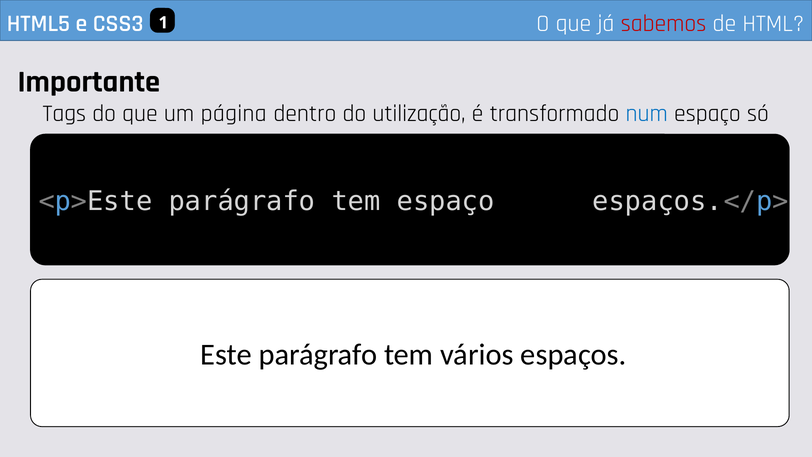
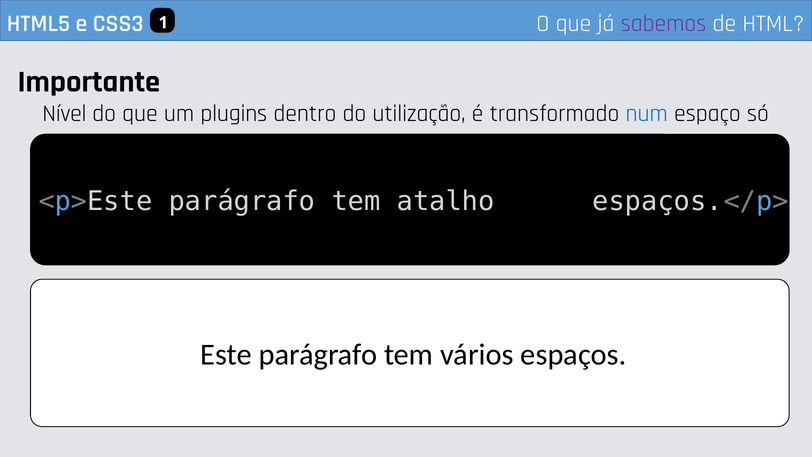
sabemos colour: red -> purple (664, 23)
Tags: Tags -> Nível (64, 113)
página: página -> plugins (234, 113)
tem espaço: espaço -> atalho (446, 201)
